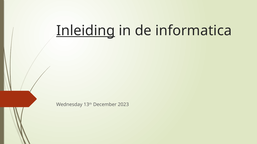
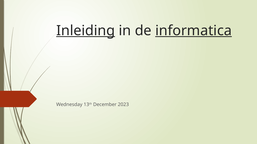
informatica underline: none -> present (194, 31)
